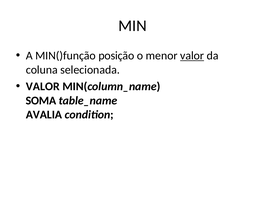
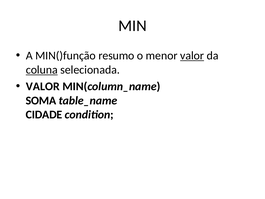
posição: posição -> resumo (116, 56)
coluna underline: none -> present (42, 70)
AVALIA: AVALIA -> CIDADE (44, 115)
